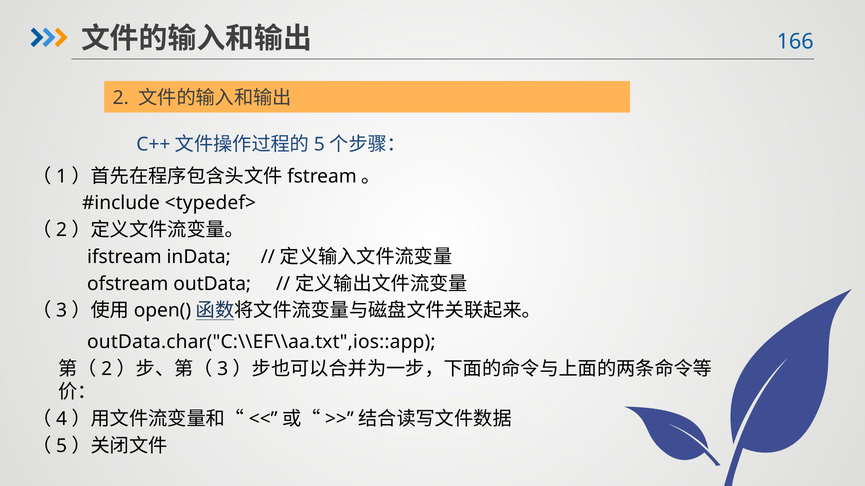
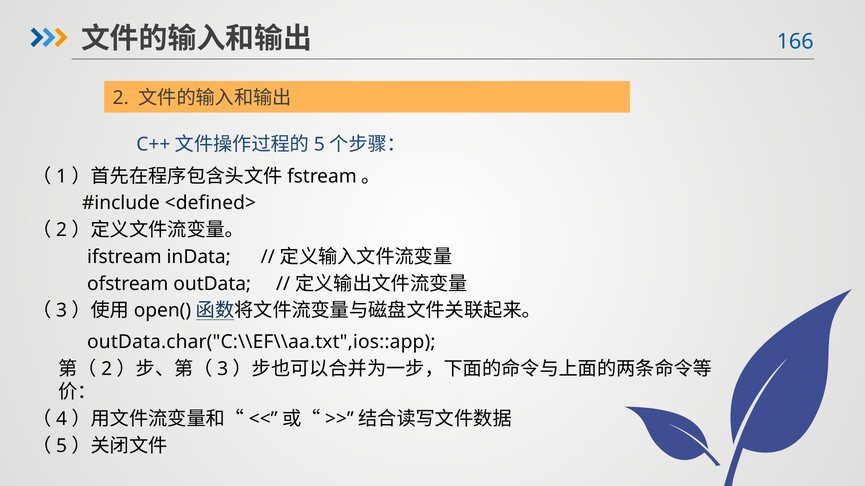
<typedef>: <typedef> -> <defined> (210, 203)
